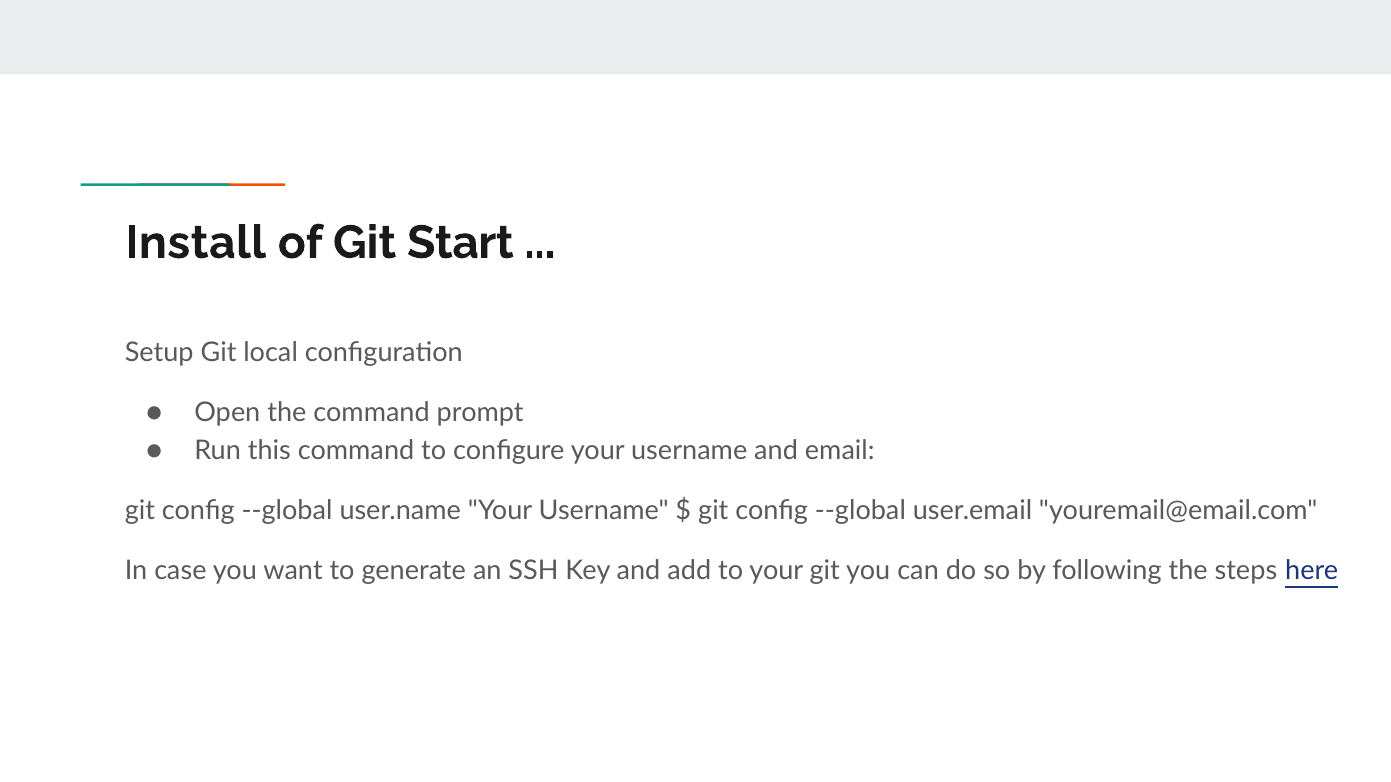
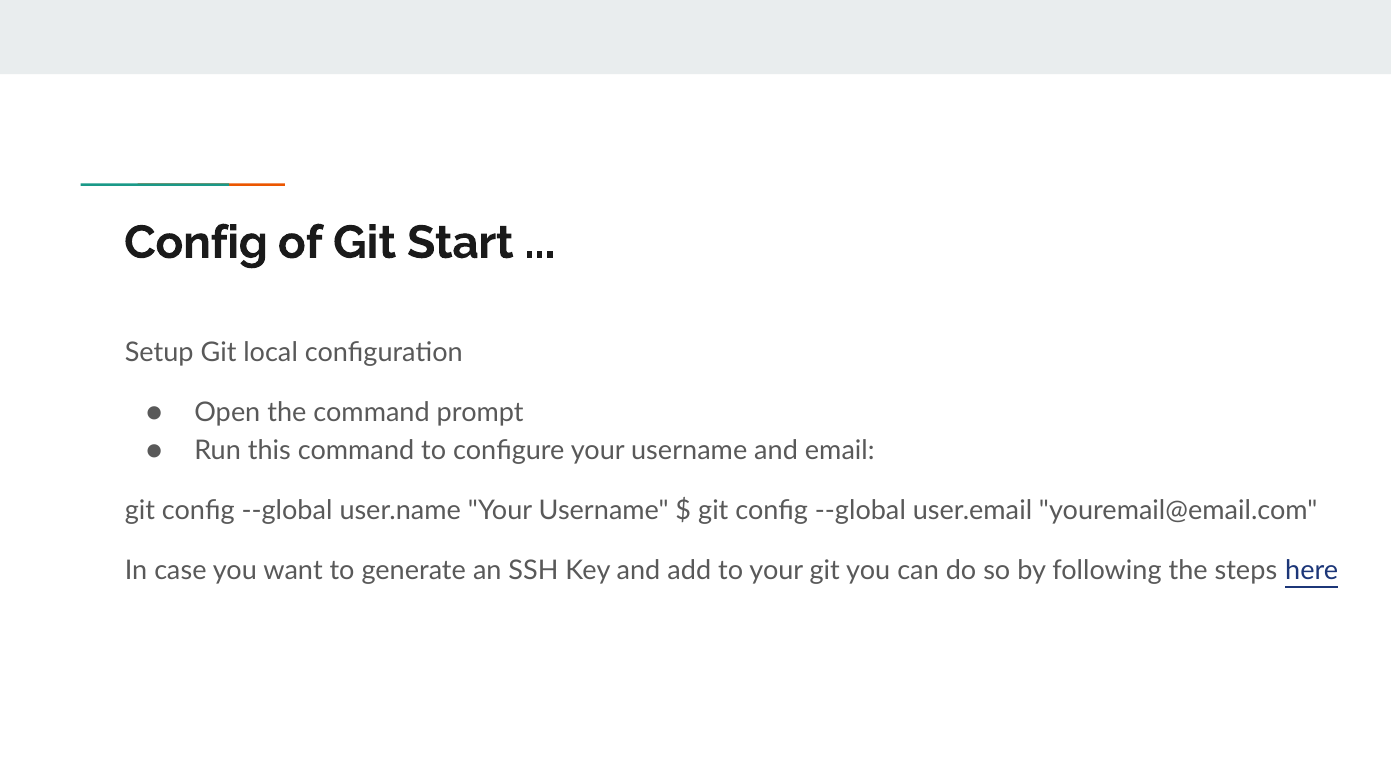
Install: Install -> Config (196, 243)
